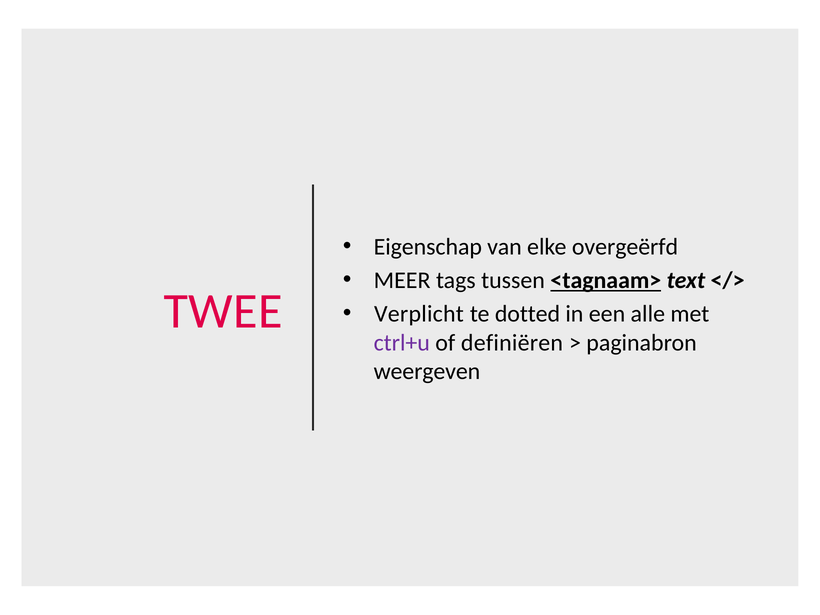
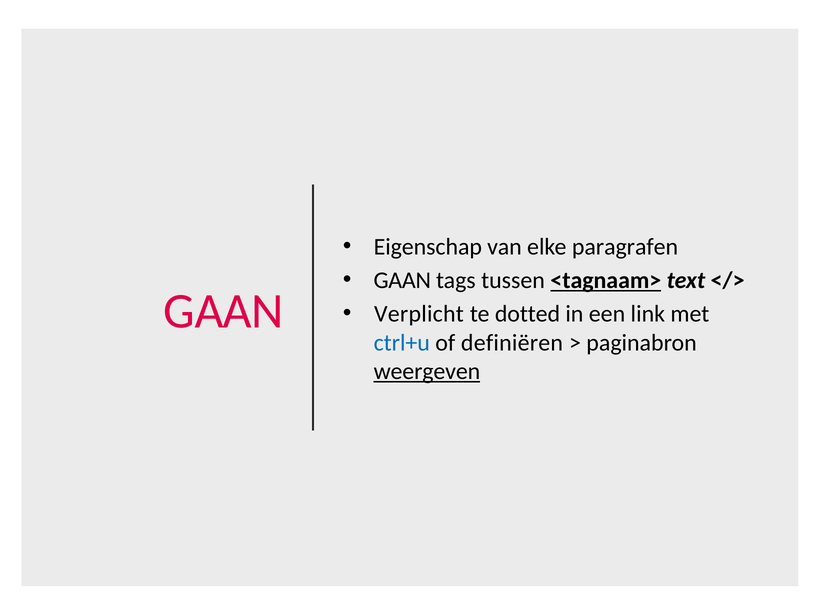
overgeërfd: overgeërfd -> paragrafen (625, 247)
MEER: MEER -> GAAN (402, 280)
TWEE: TWEE -> GAAN (224, 311)
alle: alle -> link (648, 314)
ctrl+u colour: purple -> blue (402, 343)
weergeven underline: none -> present (427, 371)
